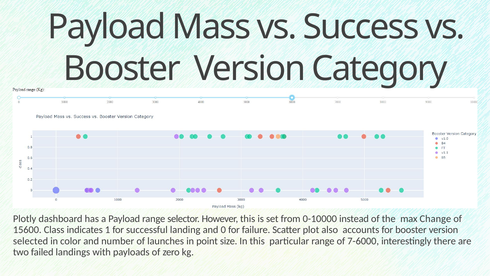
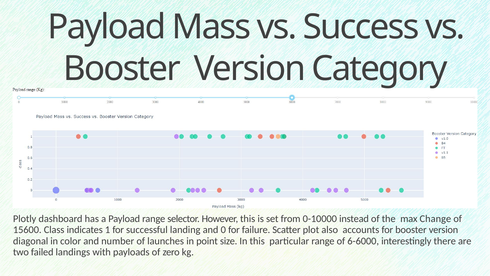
selected: selected -> diagonal (31, 241)
7-6000: 7-6000 -> 6-6000 (363, 241)
